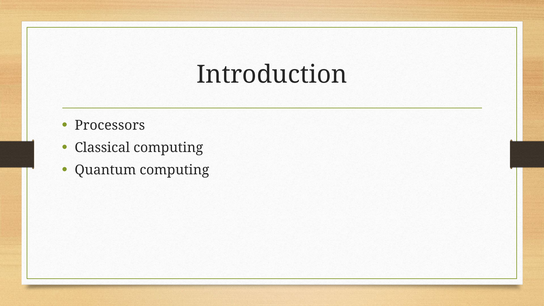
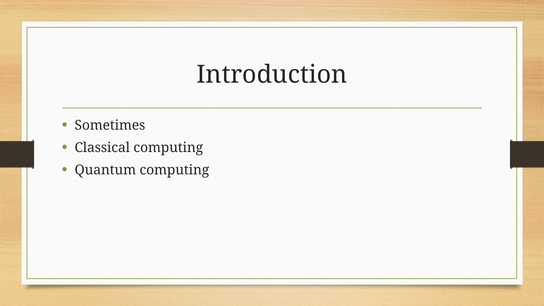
Processors: Processors -> Sometimes (110, 125)
